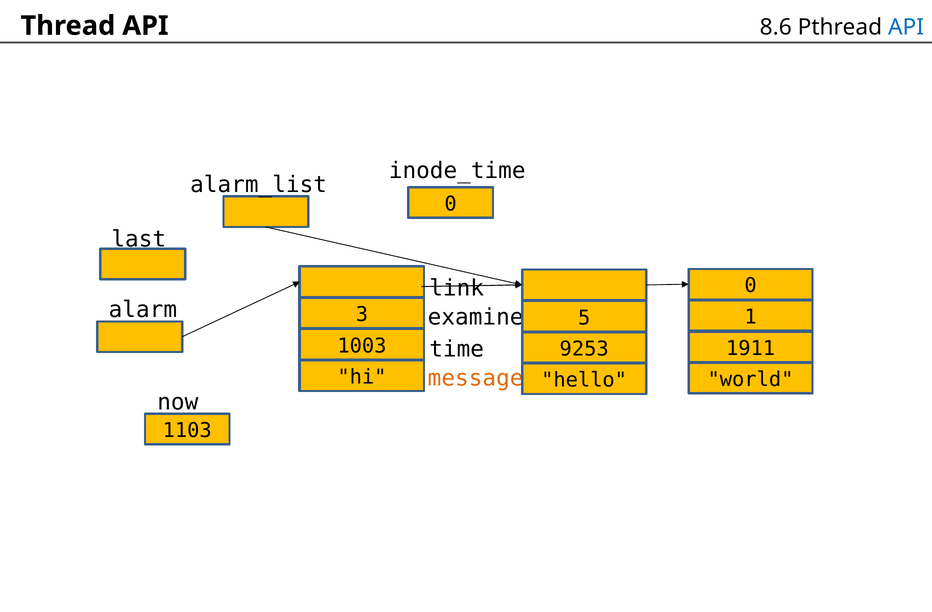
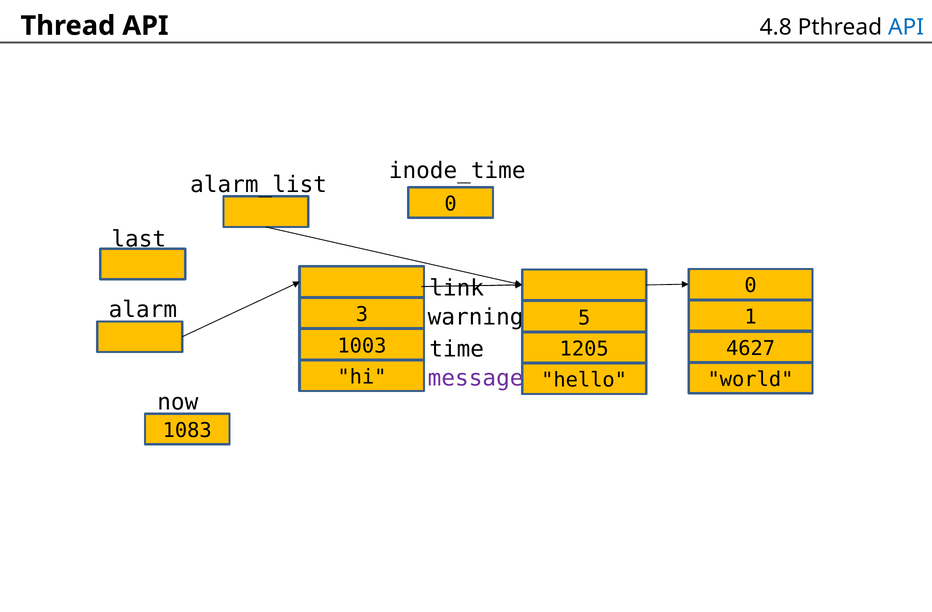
8.6: 8.6 -> 4.8 (776, 28)
examine: examine -> warning (476, 317)
1911: 1911 -> 4627 (751, 348)
9253: 9253 -> 1205 (584, 349)
message colour: orange -> purple (476, 379)
1103: 1103 -> 1083 (187, 431)
